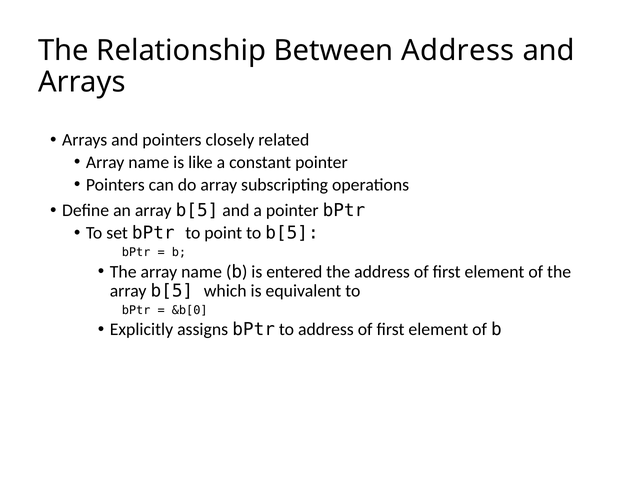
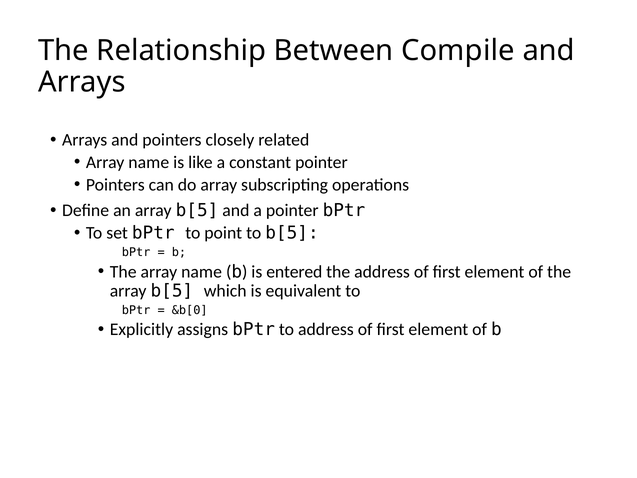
Between Address: Address -> Compile (458, 50)
